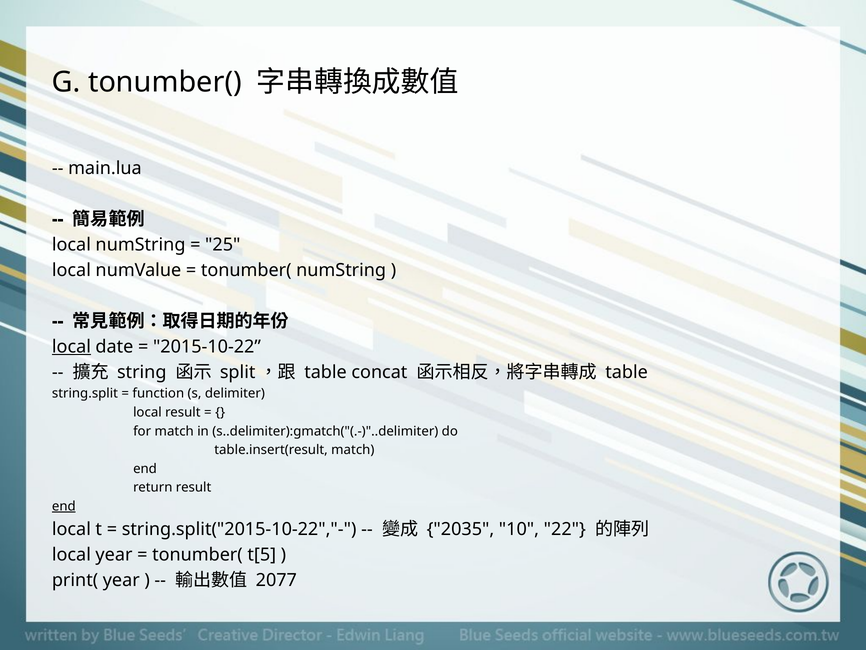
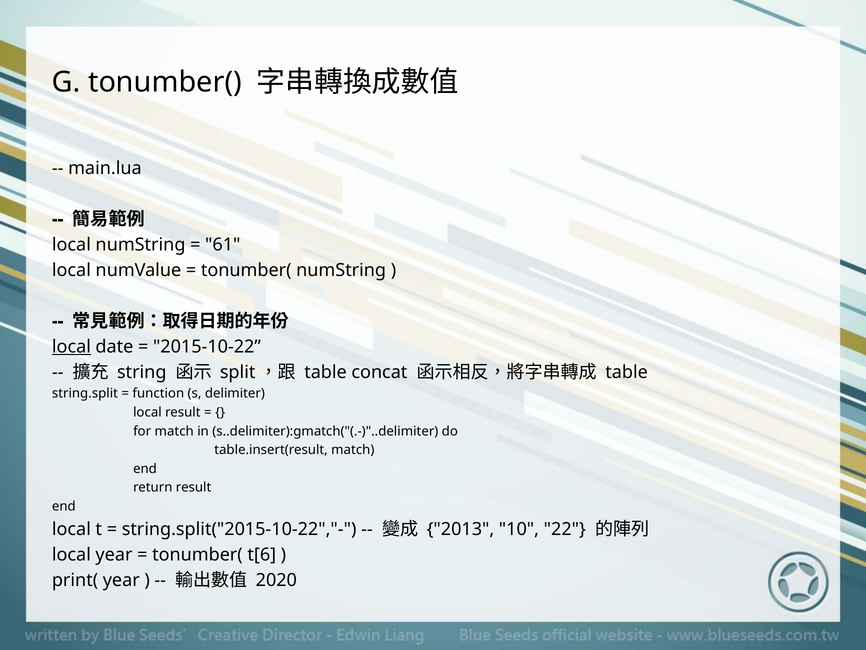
25: 25 -> 61 (223, 244)
end underline: present -> none (64, 506)
2035: 2035 -> 2013 (460, 529)
t[5: t[5 -> t[6 (262, 554)
2077: 2077 -> 2020 (276, 580)
